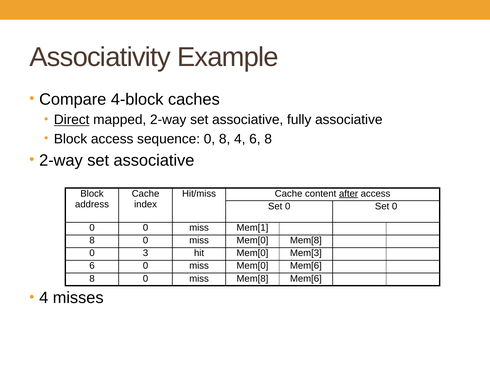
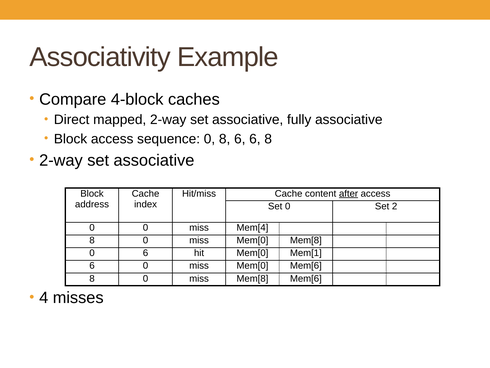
Direct underline: present -> none (72, 120)
8 4: 4 -> 6 (240, 139)
0 Set 0: 0 -> 2 (395, 206)
Mem[1: Mem[1 -> Mem[4 (252, 227)
0 3: 3 -> 6 (146, 253)
Mem[3: Mem[3 -> Mem[1 (306, 253)
